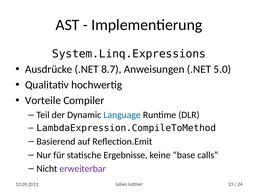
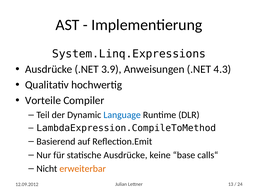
8.7: 8.7 -> 3.9 (111, 70)
5.0: 5.0 -> 4.3 (222, 70)
statische Ergebnisse: Ergebnisse -> Ausdrücke (125, 155)
erweiterbar colour: purple -> orange (83, 169)
